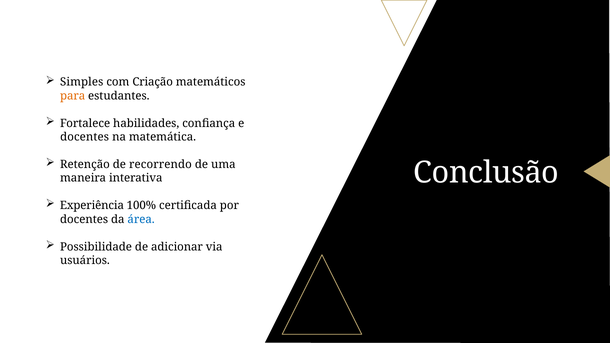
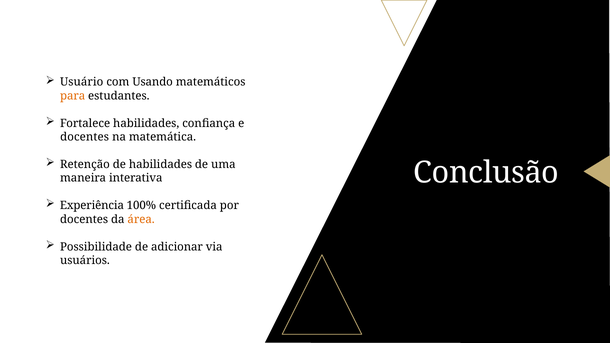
Simples: Simples -> Usuário (82, 82)
Criação: Criação -> Usando (153, 82)
de recorrendo: recorrendo -> habilidades (160, 164)
área colour: blue -> orange (141, 219)
